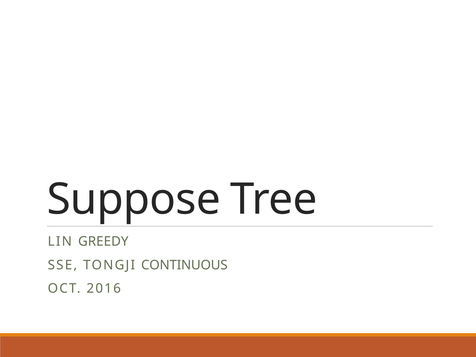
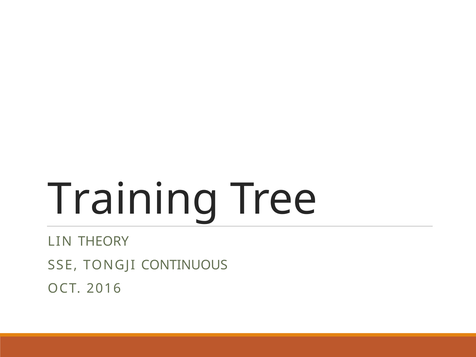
Suppose: Suppose -> Training (133, 199)
GREEDY: GREEDY -> THEORY (103, 241)
